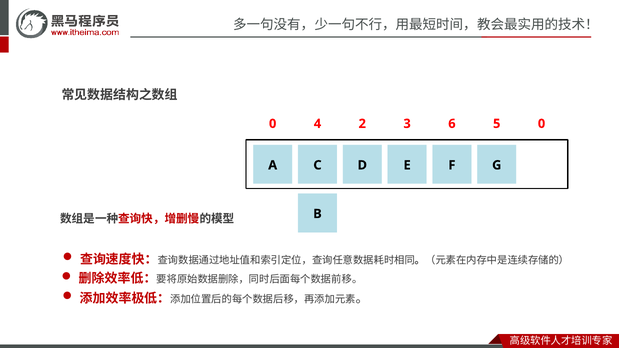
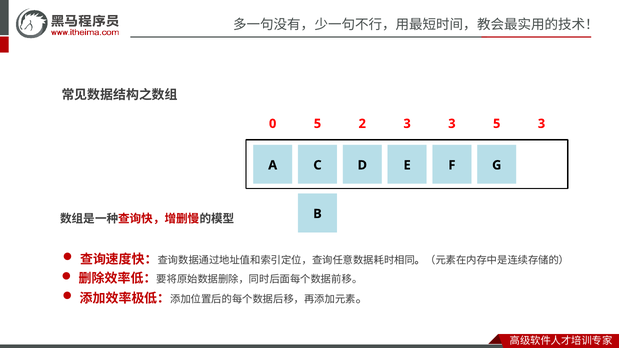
0 4: 4 -> 5 (317, 124)
2 6: 6 -> 3 (452, 124)
5 0: 0 -> 3 (542, 124)
